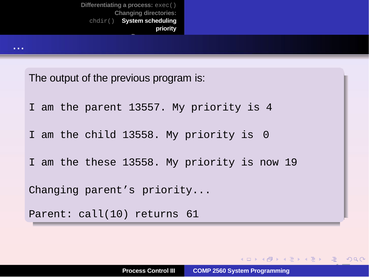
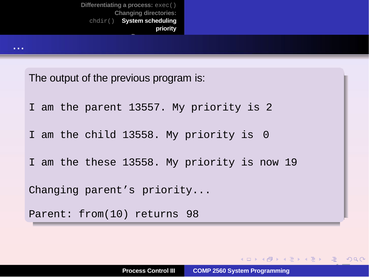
4: 4 -> 2 (269, 107)
call(10: call(10 -> from(10 (104, 214)
61: 61 -> 98 (193, 214)
